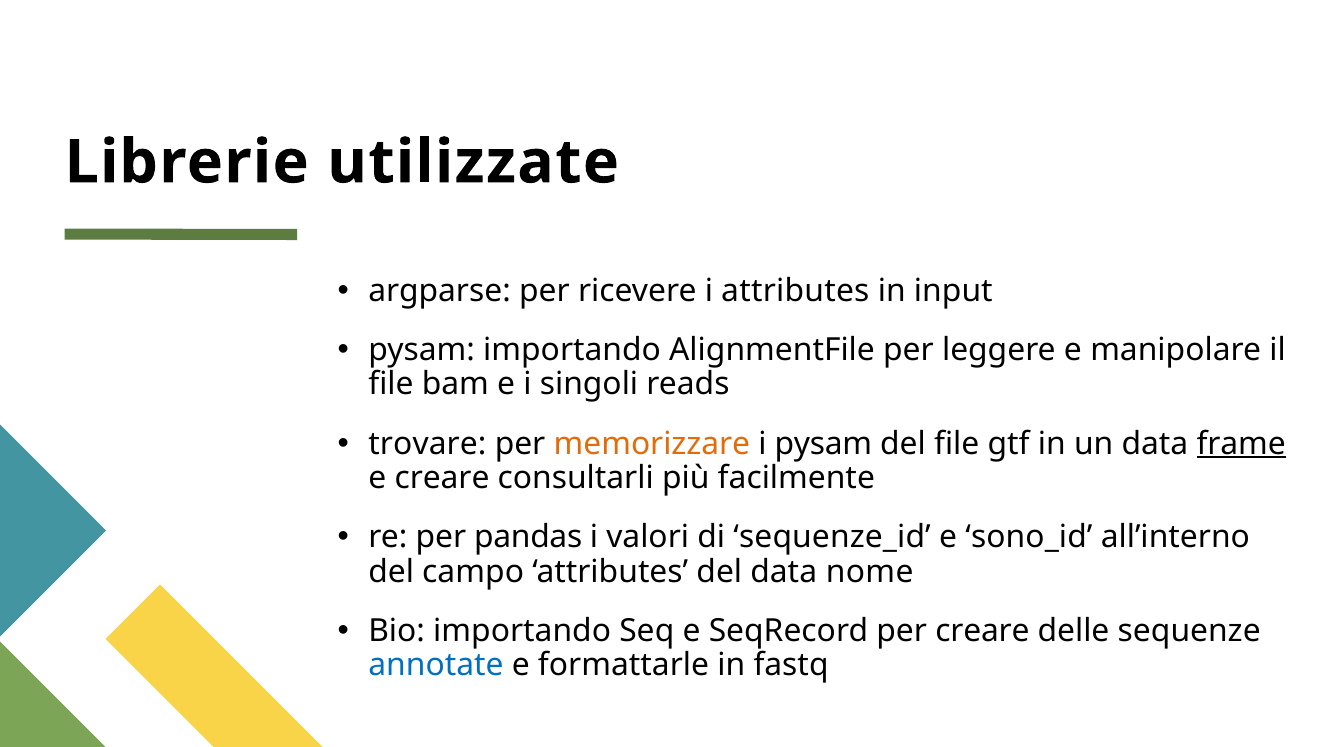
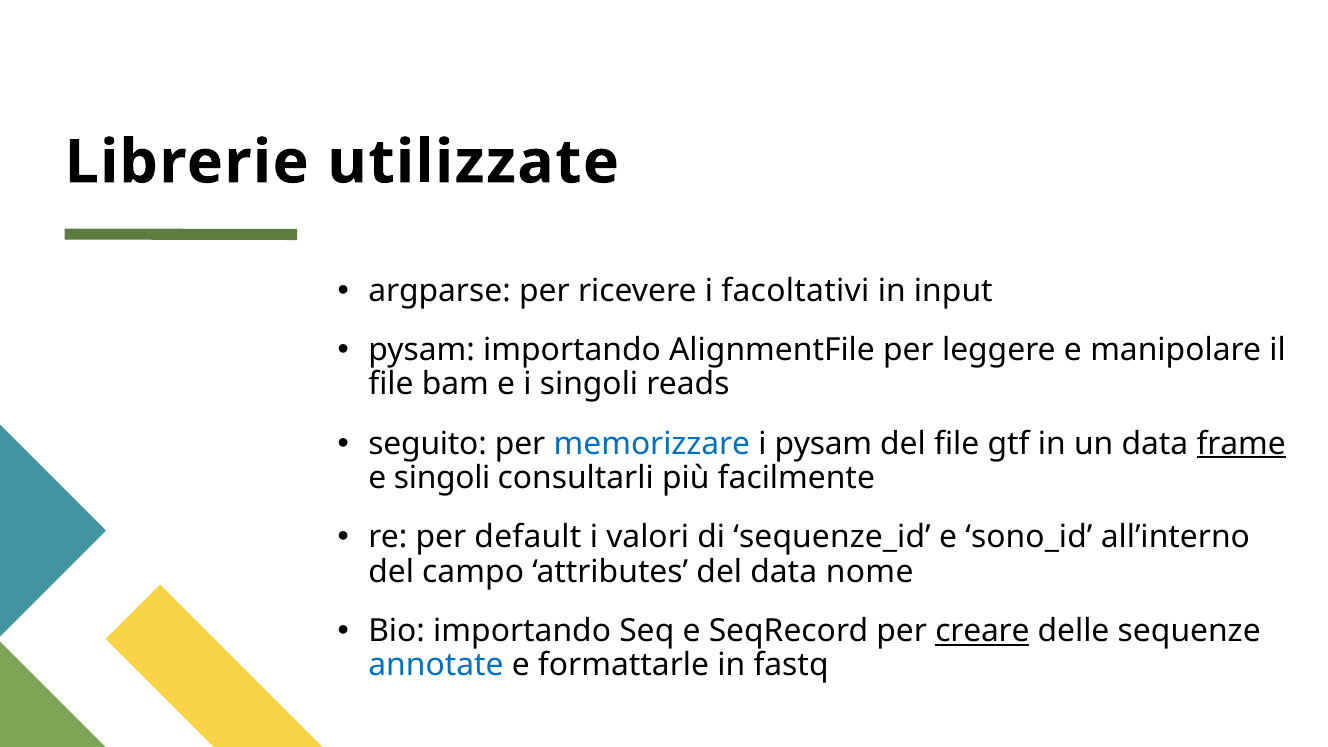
i attributes: attributes -> facoltativi (795, 291)
trovare: trovare -> seguito (428, 444)
memorizzare colour: orange -> blue (652, 444)
e creare: creare -> singoli (442, 478)
pandas: pandas -> default (528, 537)
creare underline: none -> present (982, 631)
